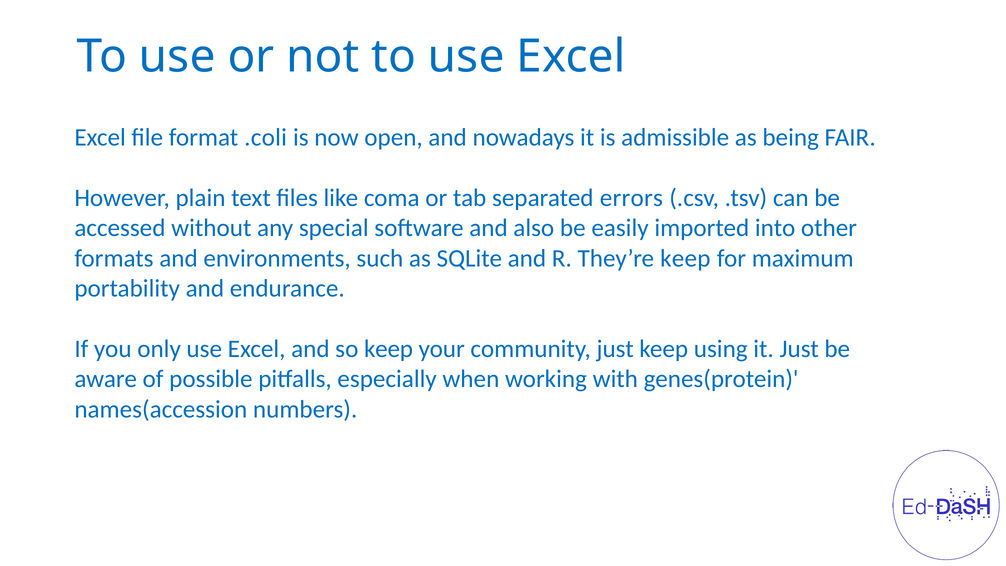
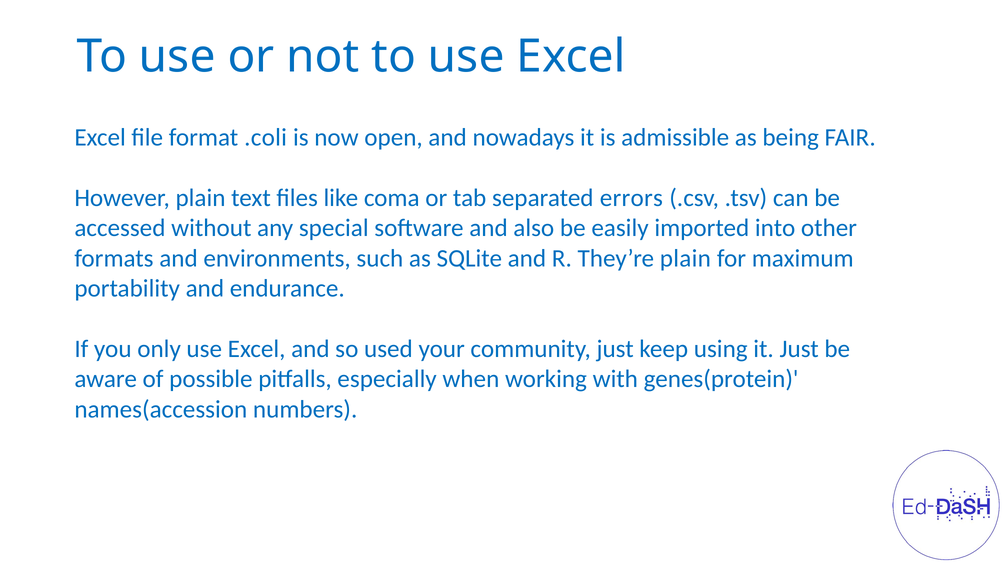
They’re keep: keep -> plain (685, 258)
so keep: keep -> used (388, 349)
